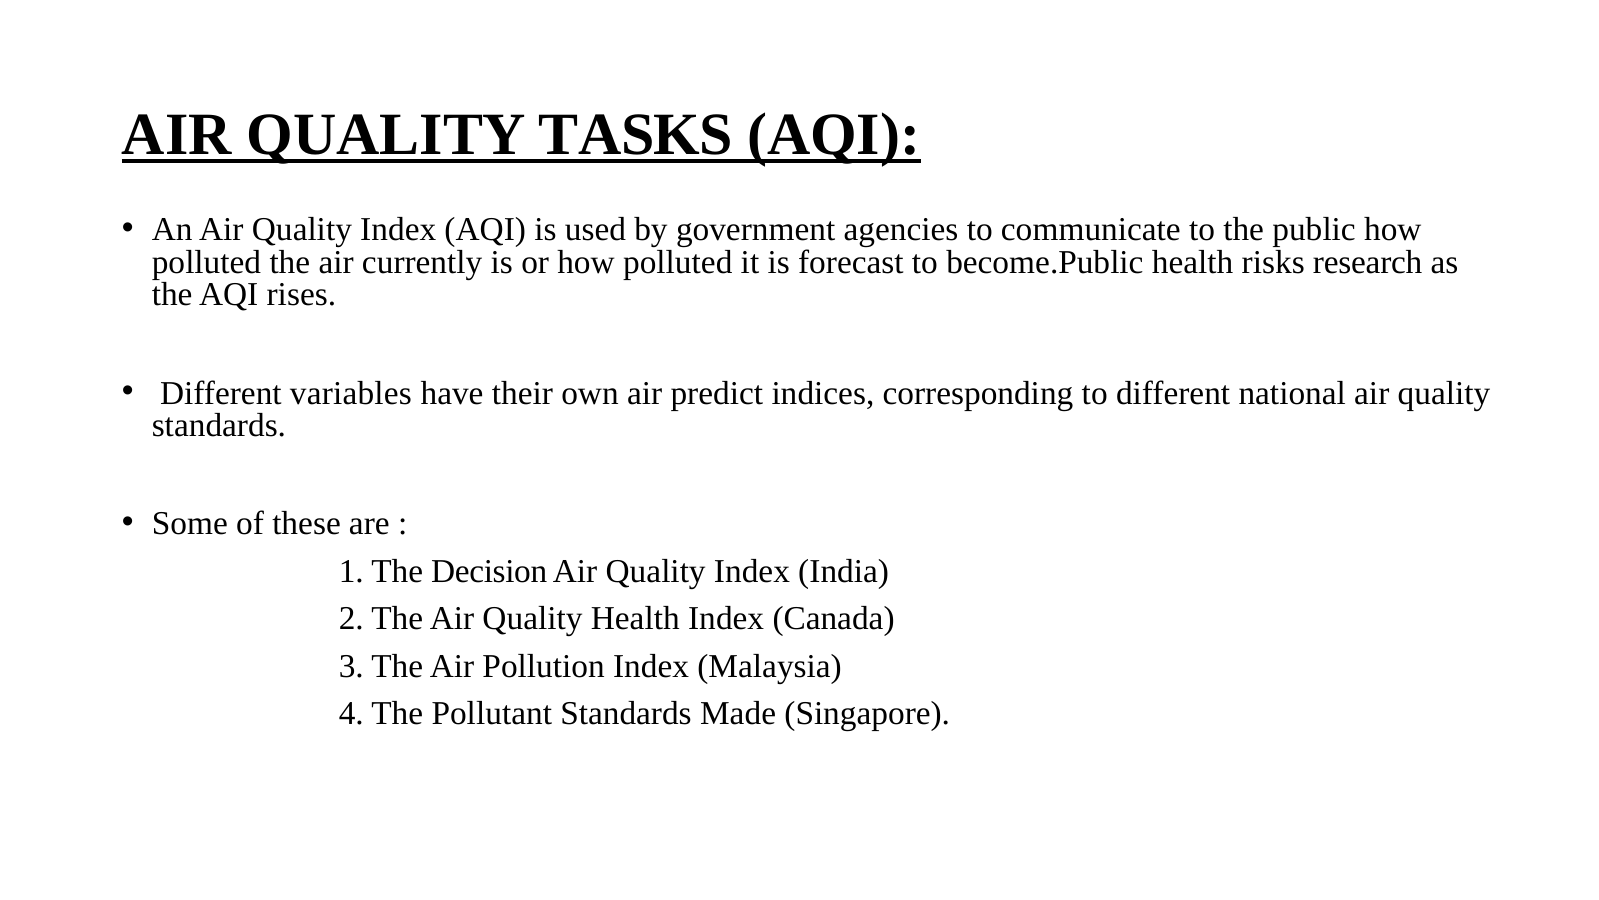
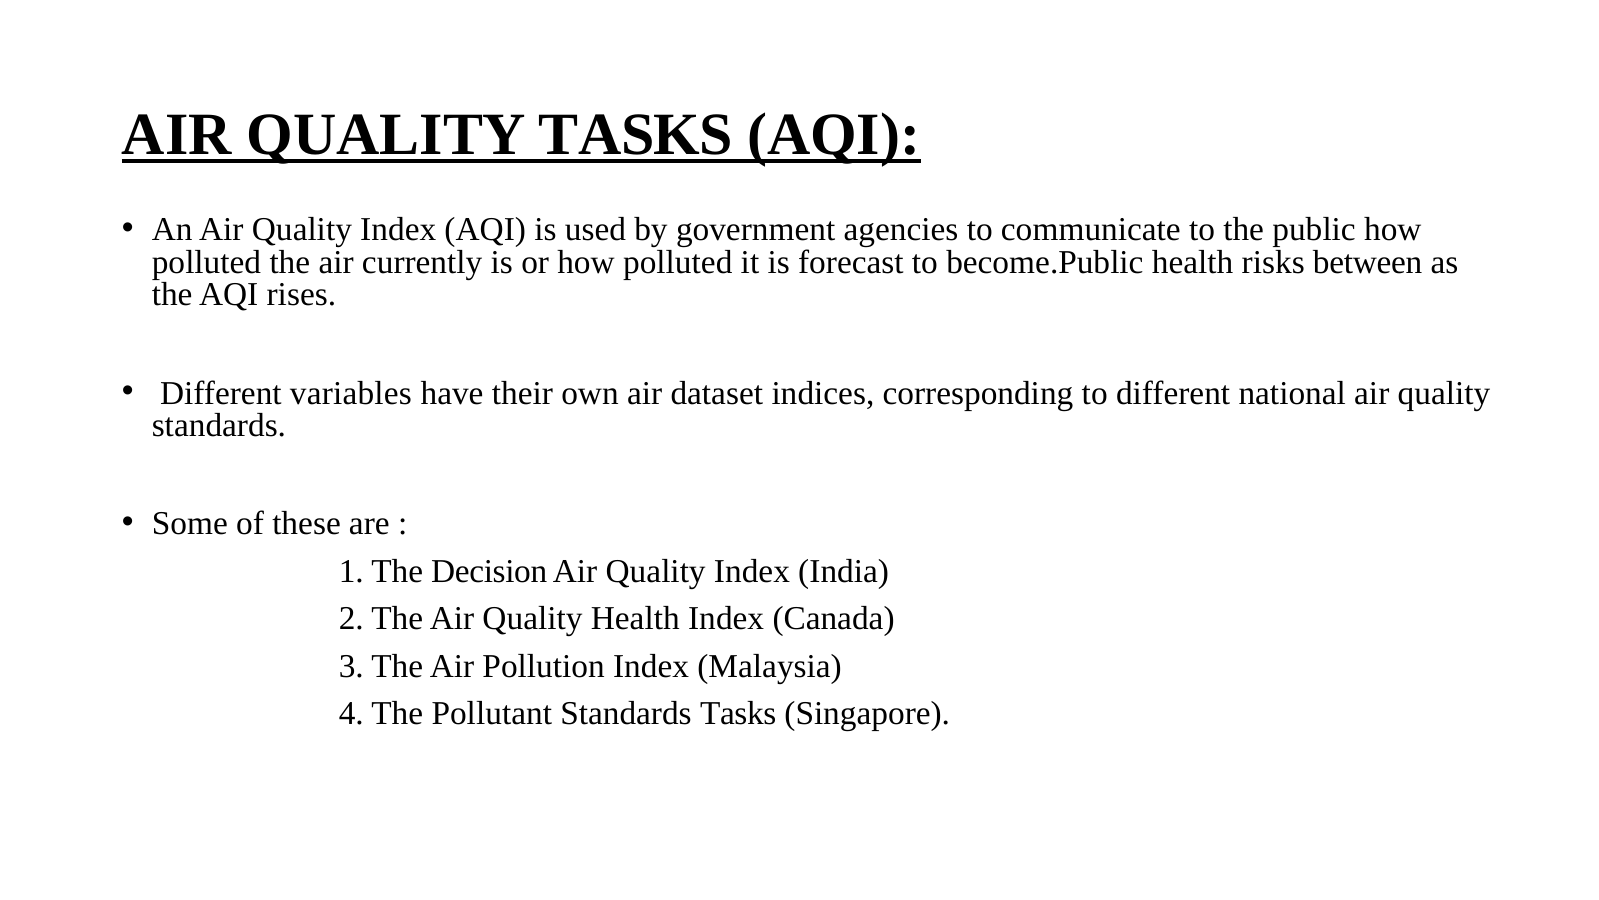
research: research -> between (1368, 262)
predict: predict -> dataset (717, 393)
Standards Made: Made -> Tasks (738, 713)
